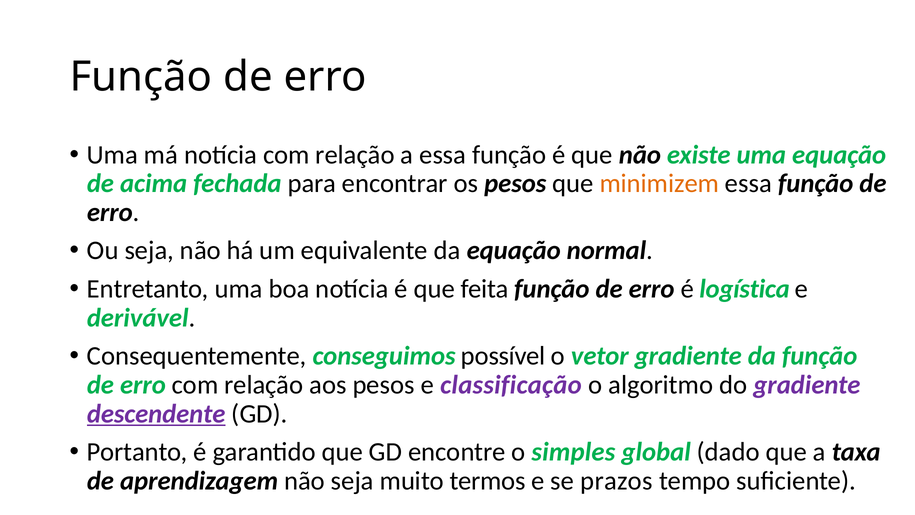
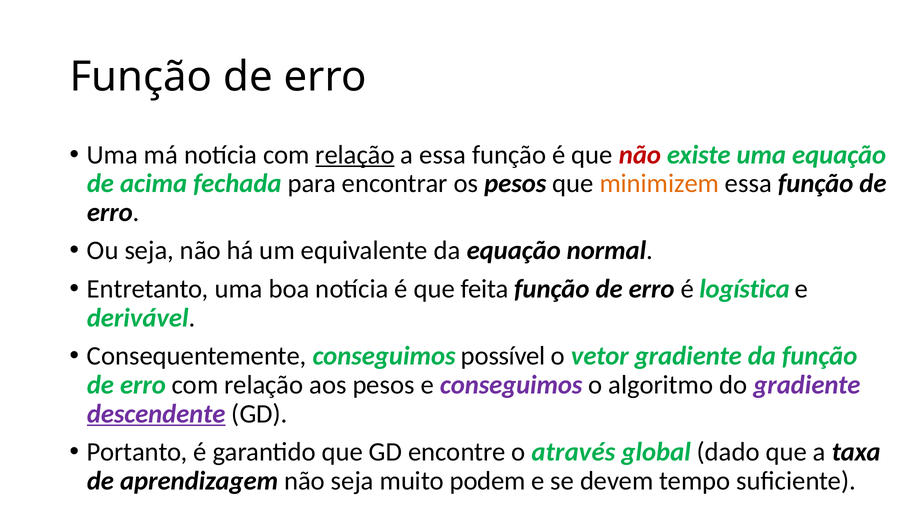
relação underline: none -> present (355, 155)
não colour: black -> red (640, 155)
e classificação: classificação -> conseguimos (511, 385)
simples: simples -> através (573, 452)
termos: termos -> podem (488, 481)
prazos: prazos -> devem (617, 481)
